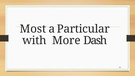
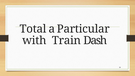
Most: Most -> Total (33, 29)
More: More -> Train (66, 40)
